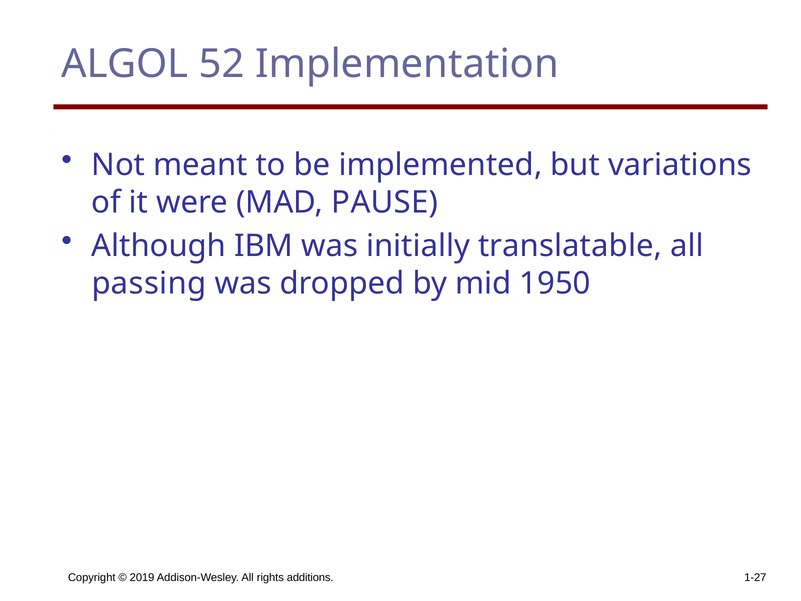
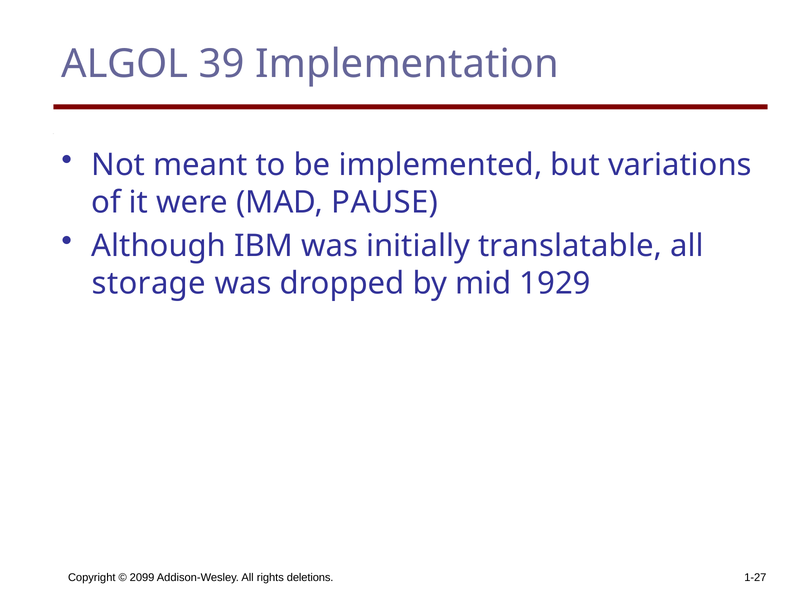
52: 52 -> 39 (222, 64)
passing: passing -> storage (149, 284)
1950: 1950 -> 1929 (555, 284)
2019: 2019 -> 2099 (142, 577)
additions: additions -> deletions (310, 577)
